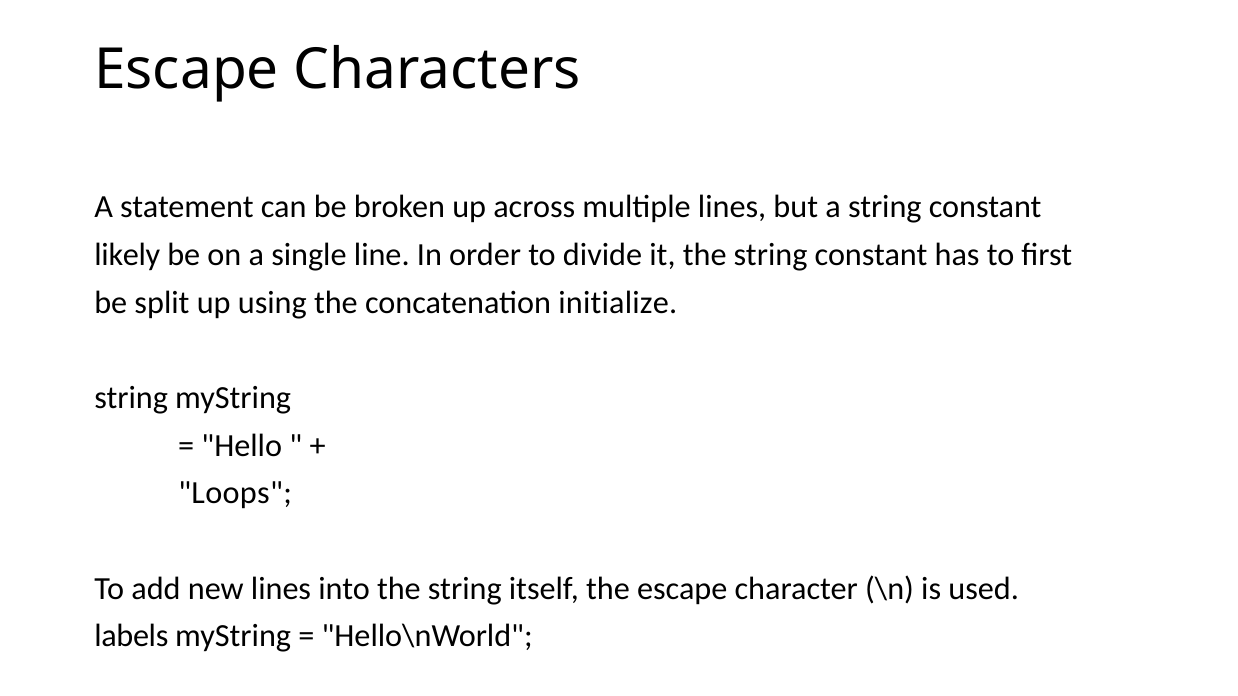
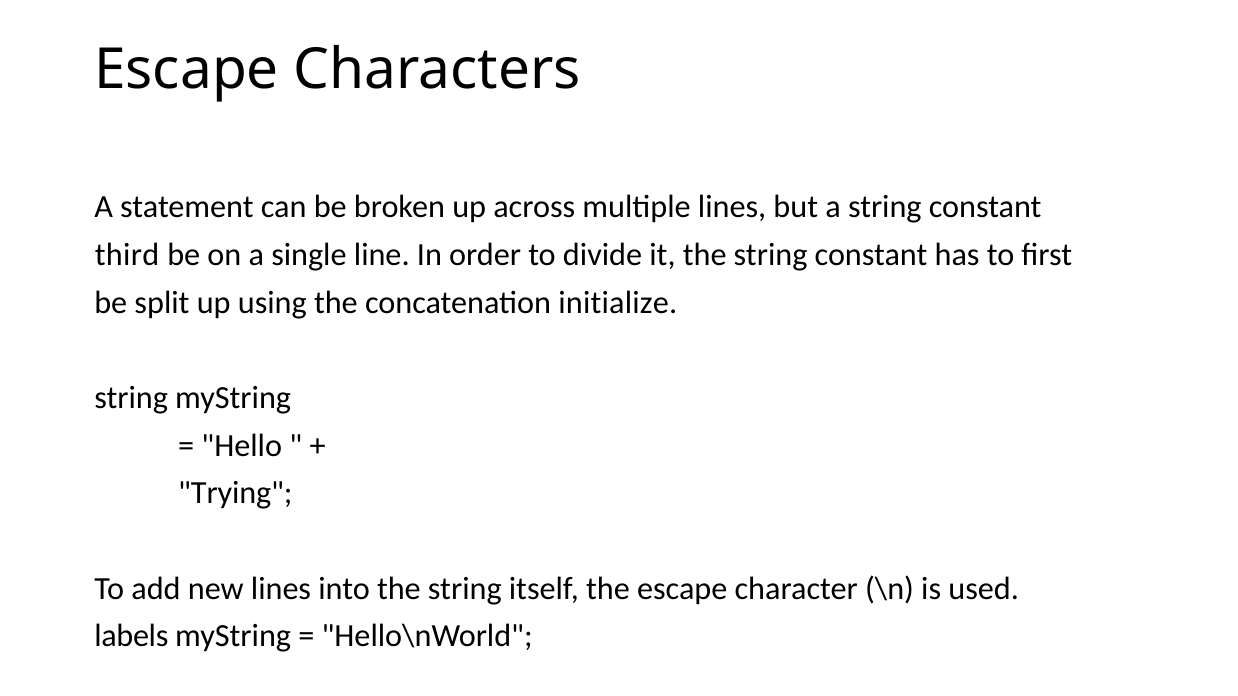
likely: likely -> third (127, 255)
Loops: Loops -> Trying (235, 493)
